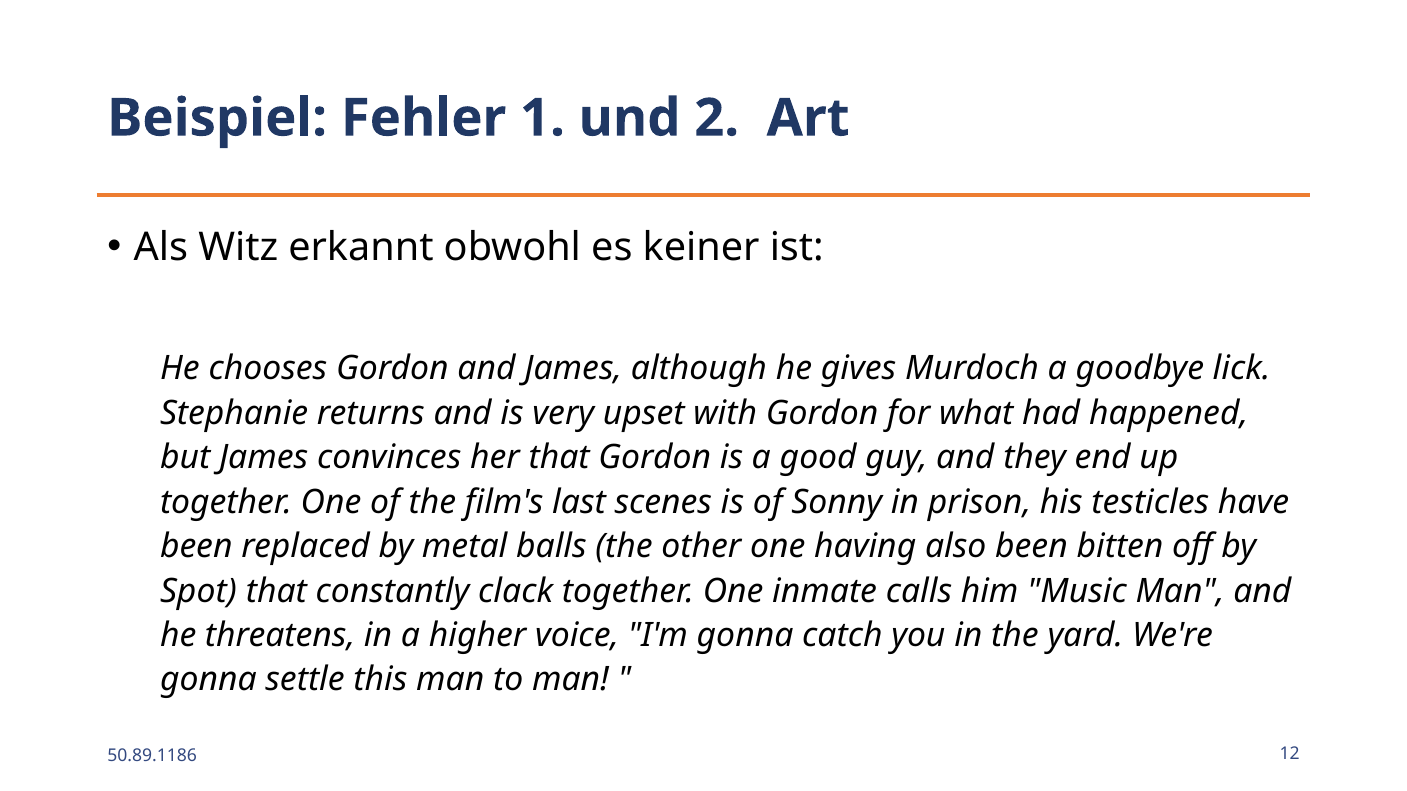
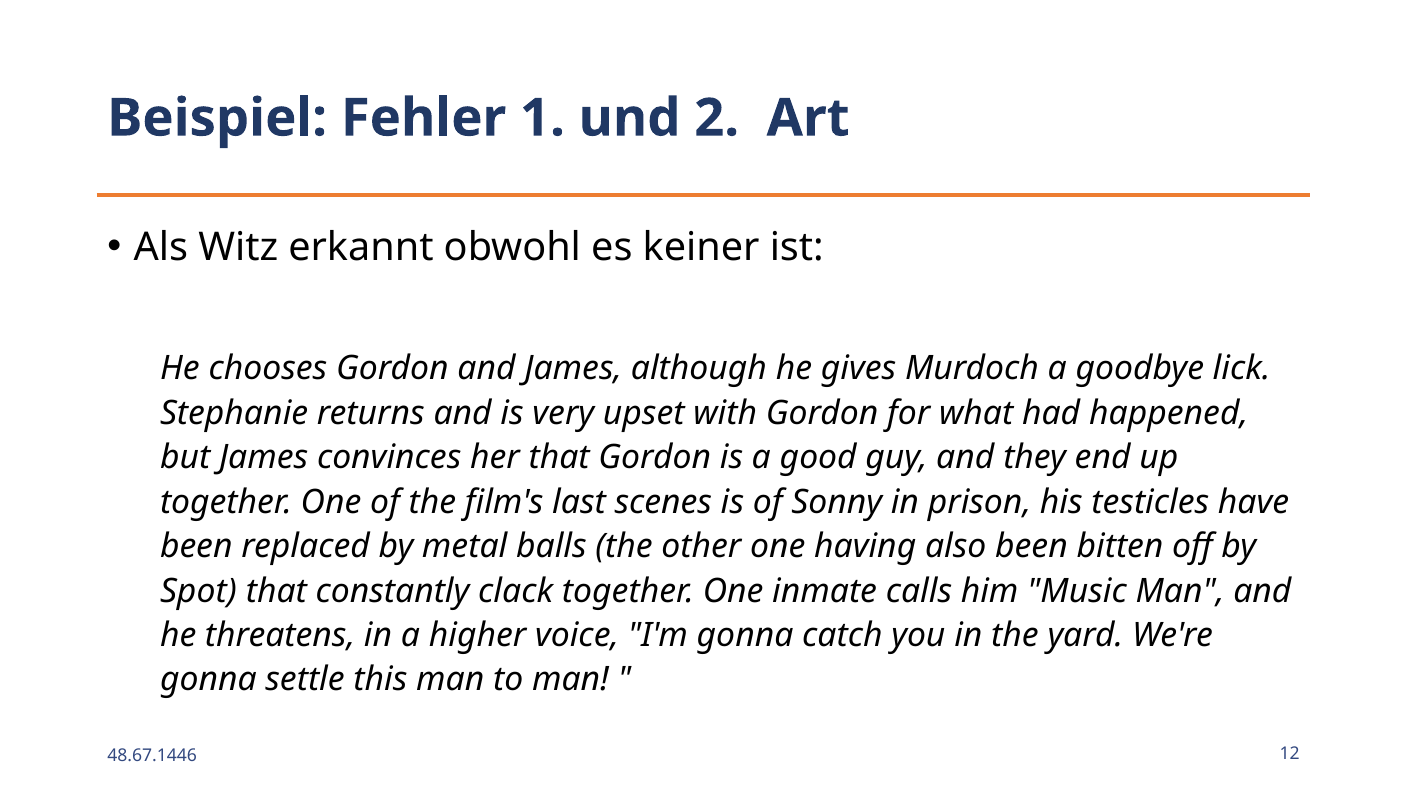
50.89.1186: 50.89.1186 -> 48.67.1446 (152, 756)
